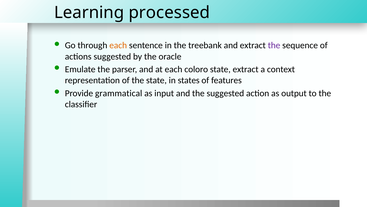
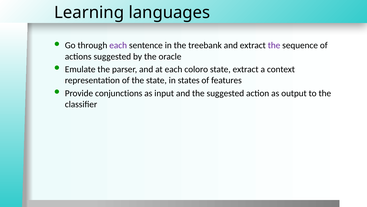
processed: processed -> languages (169, 13)
each colour: orange -> purple (118, 45)
grammatical: grammatical -> conjunctions (119, 93)
